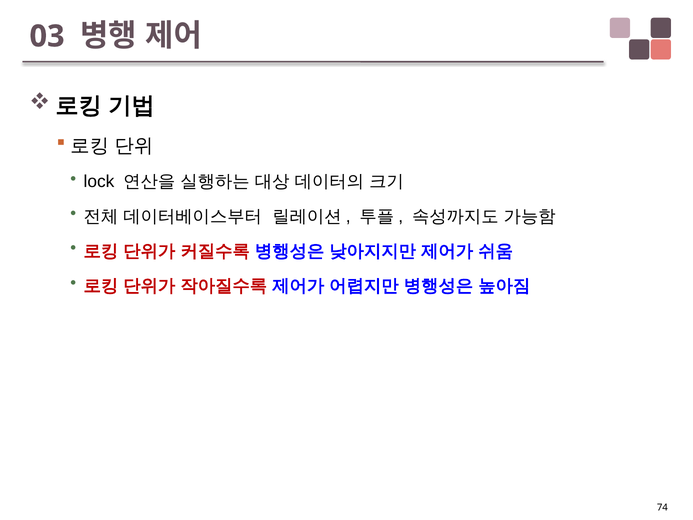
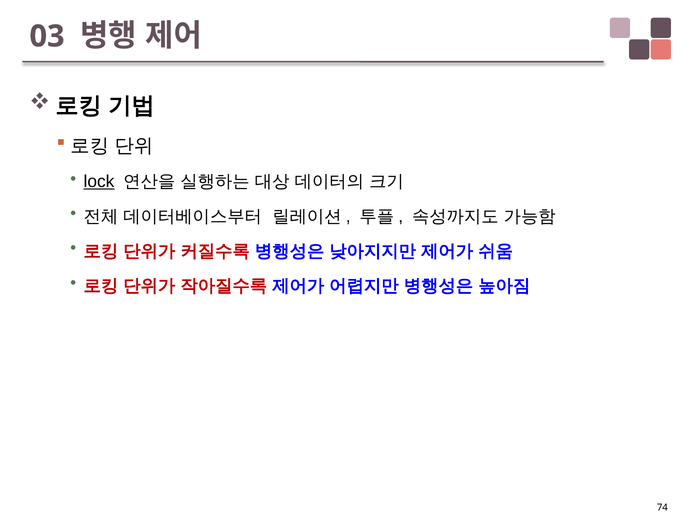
lock underline: none -> present (99, 182)
